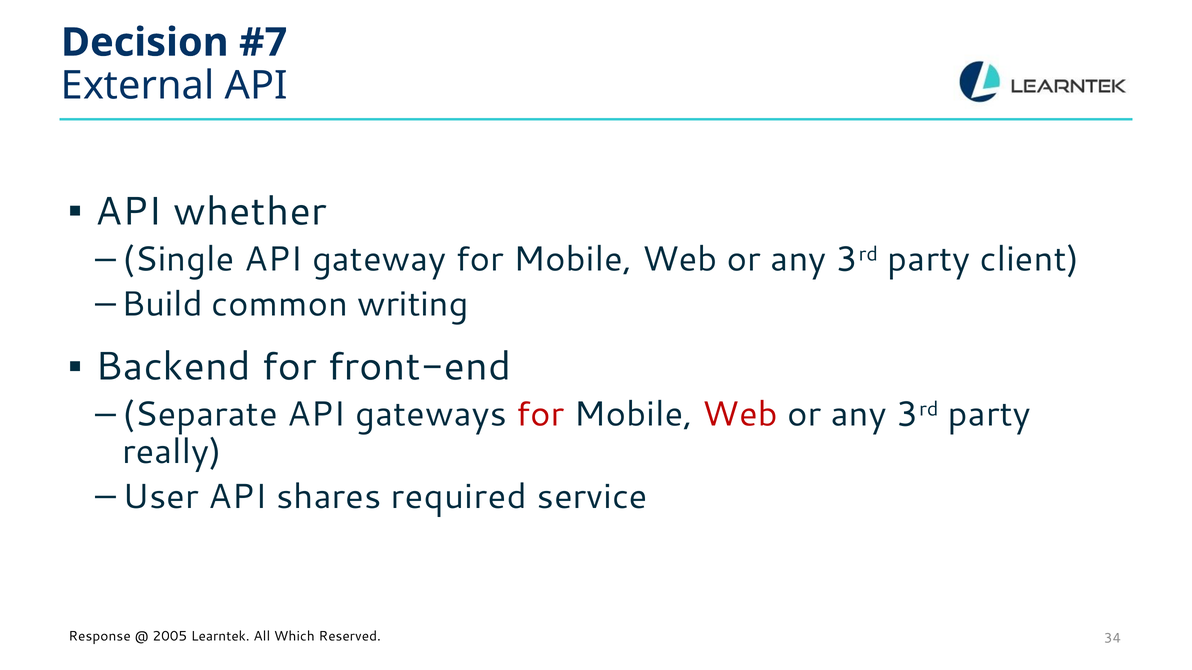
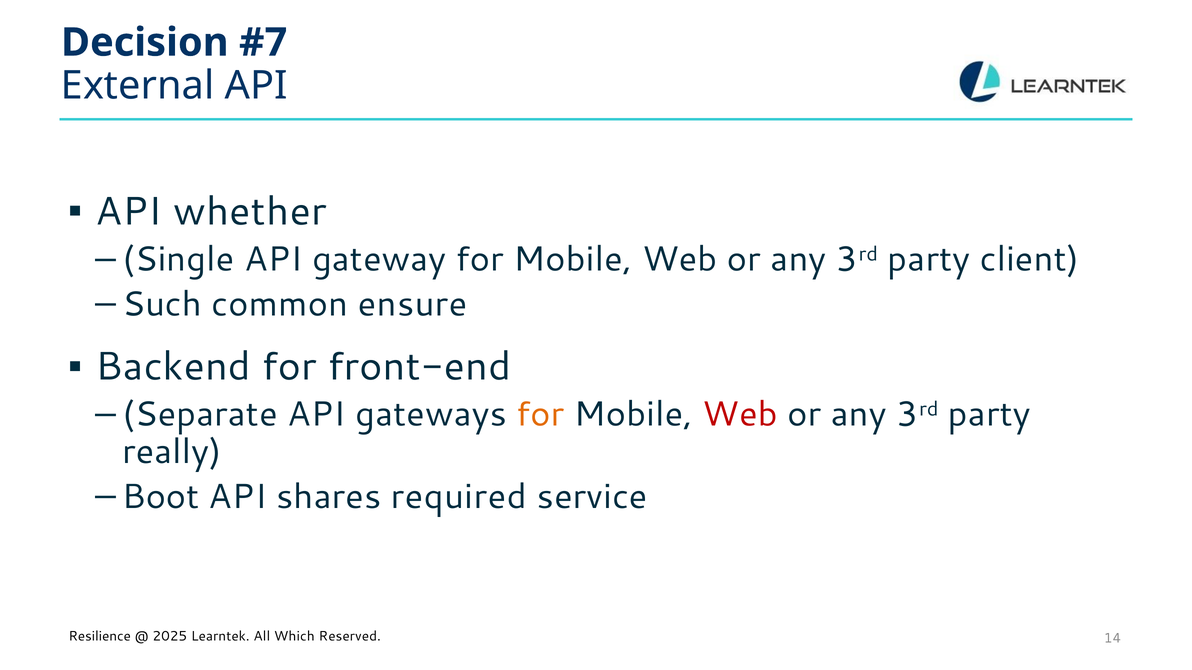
Build: Build -> Such (162, 305)
writing: writing -> ensure (413, 305)
for colour: red -> orange (540, 415)
User: User -> Boot (161, 497)
Response: Response -> Resilience (100, 637)
2005: 2005 -> 2025 (170, 637)
34: 34 -> 14 (1112, 639)
